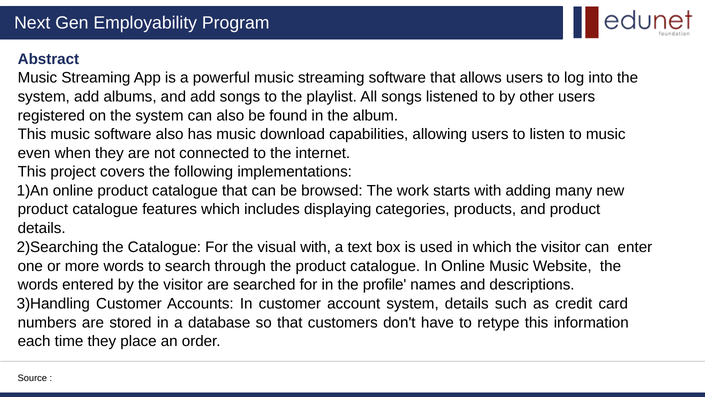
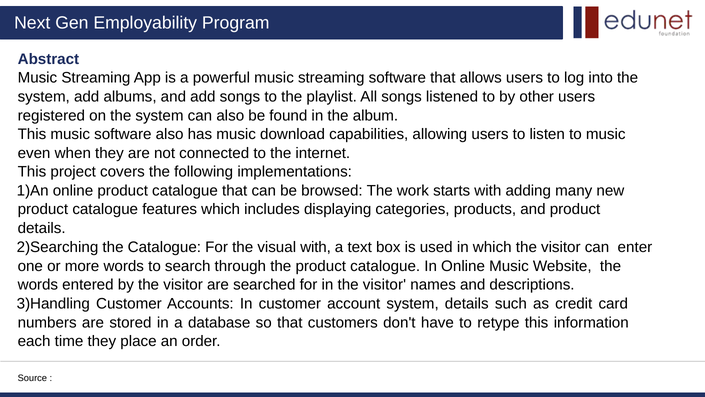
in the profile: profile -> visitor (384, 285)
